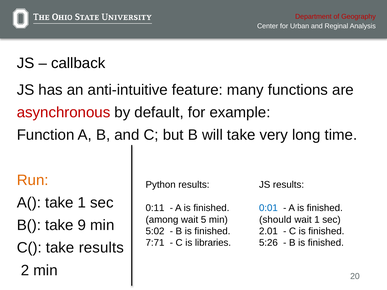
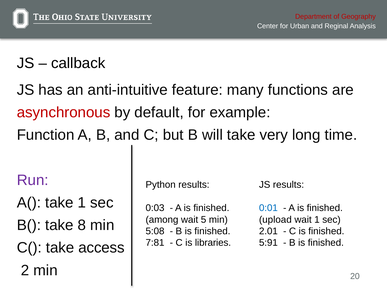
Run colour: orange -> purple (33, 180)
0:11: 0:11 -> 0:03 (155, 208)
should: should -> upload (275, 220)
9: 9 -> 8 (82, 225)
5:02: 5:02 -> 5:08 (155, 231)
7:71: 7:71 -> 7:81 (155, 243)
5:26: 5:26 -> 5:91 (268, 243)
take results: results -> access (102, 248)
